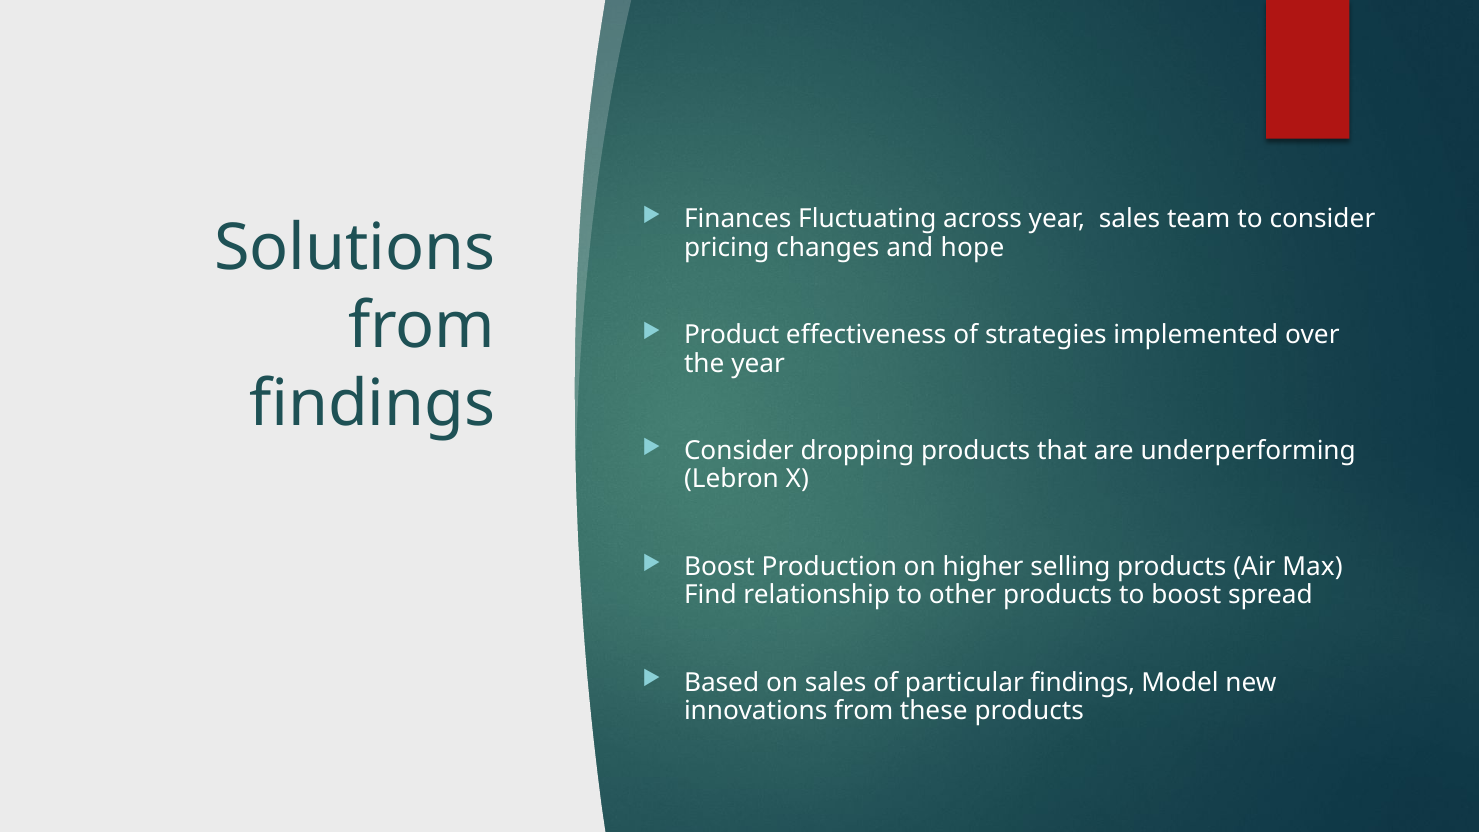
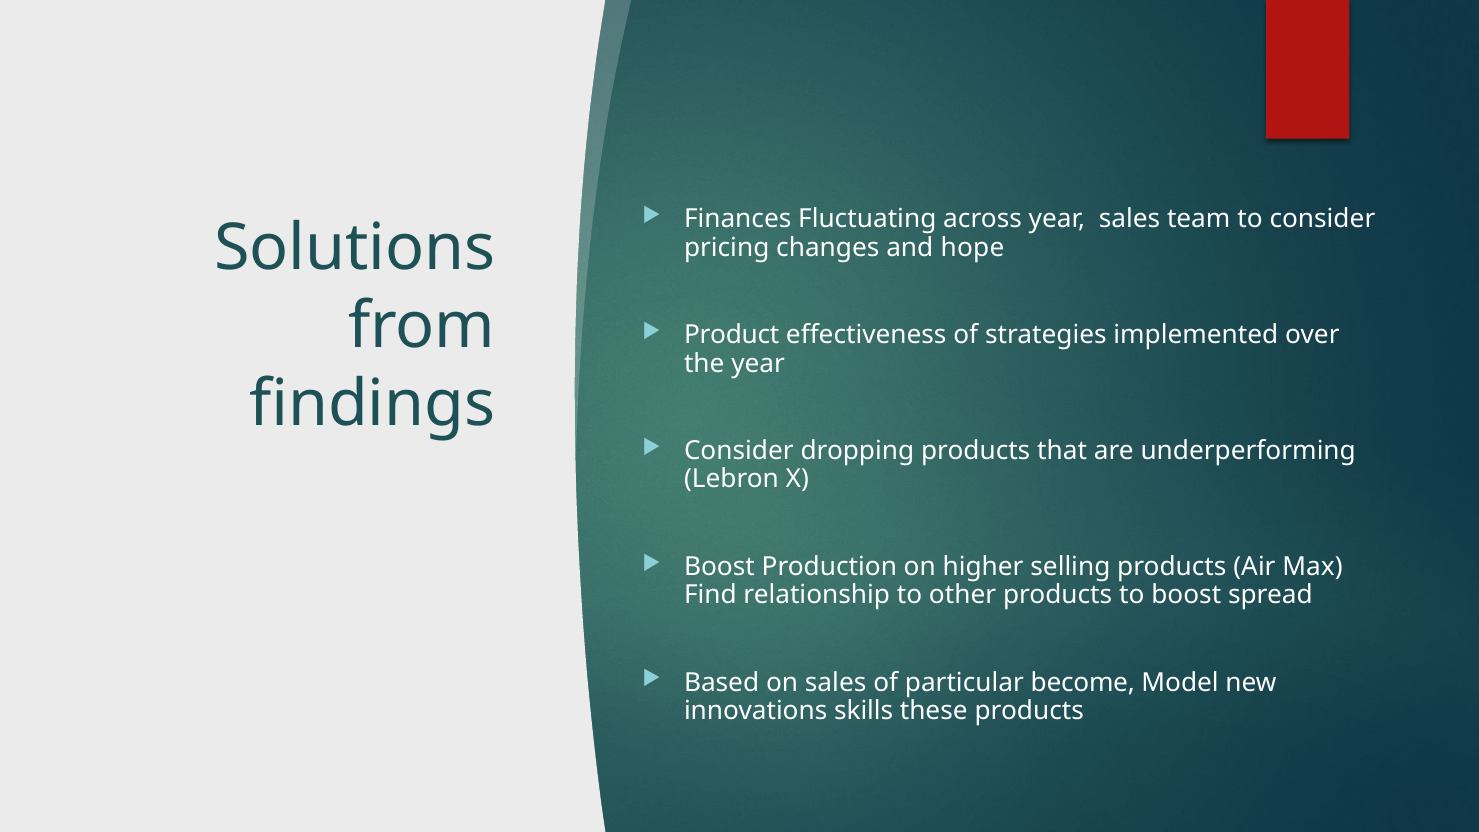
particular findings: findings -> become (1083, 682)
innovations from: from -> skills (864, 711)
